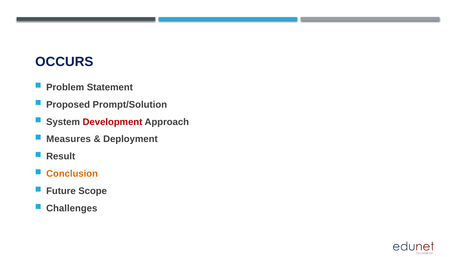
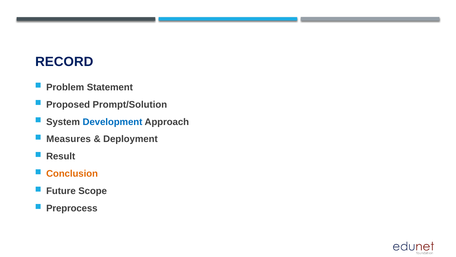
OCCURS: OCCURS -> RECORD (64, 62)
Development colour: red -> blue (113, 122)
Challenges: Challenges -> Preprocess (72, 208)
